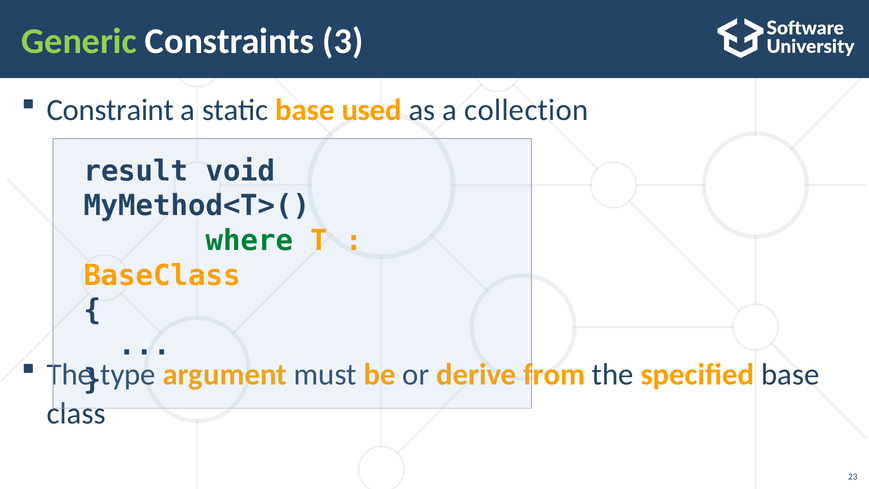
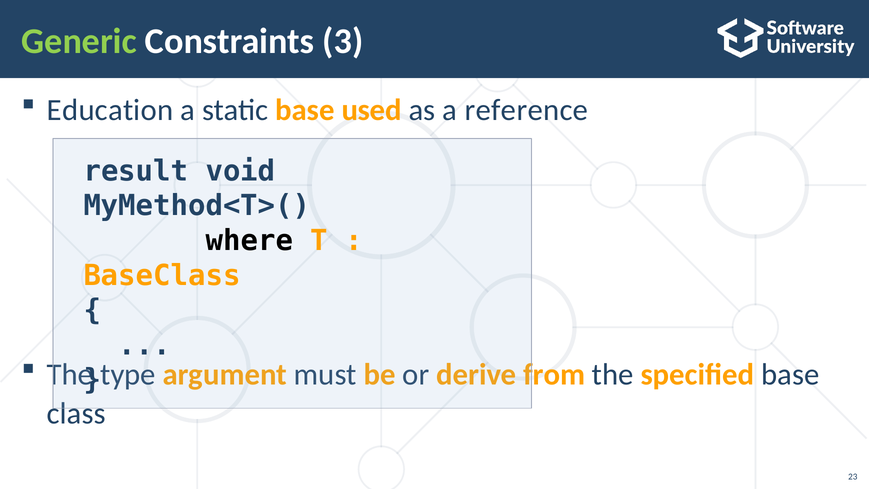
Constraint: Constraint -> Education (110, 110)
collection: collection -> reference (526, 110)
where colour: green -> black (249, 241)
